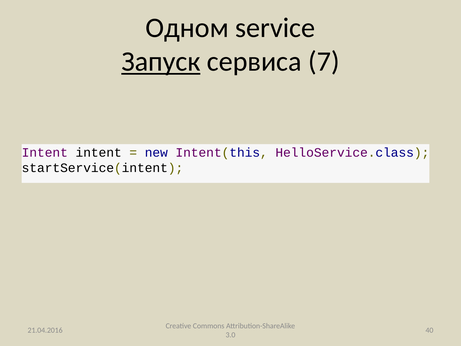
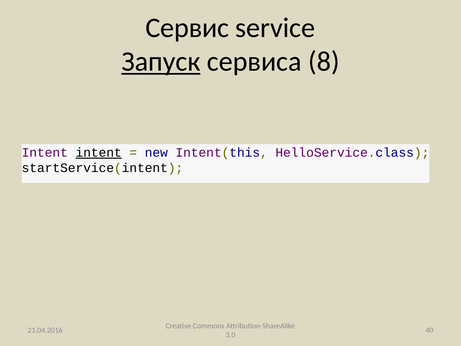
Одном: Одном -> Сервис (187, 28)
7: 7 -> 8 (324, 62)
intent underline: none -> present (99, 153)
